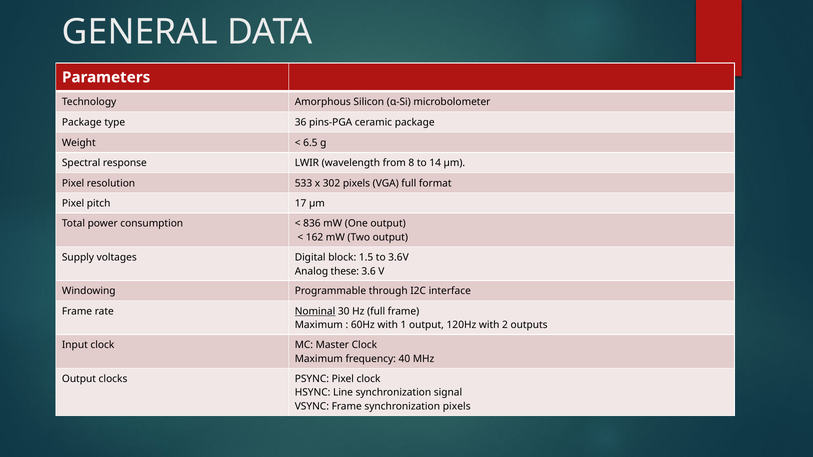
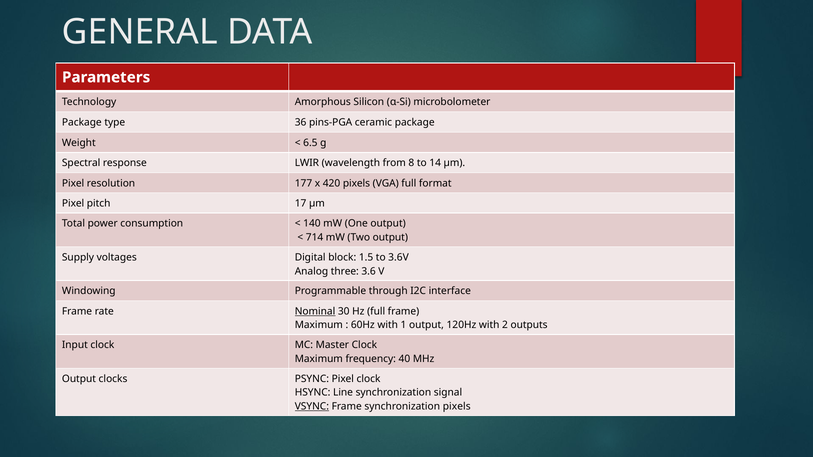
533: 533 -> 177 (303, 183)
302: 302 -> 420 (332, 183)
836: 836 -> 140 (312, 224)
162: 162 -> 714 (315, 238)
these: these -> three (345, 271)
VSYNC underline: none -> present (312, 407)
